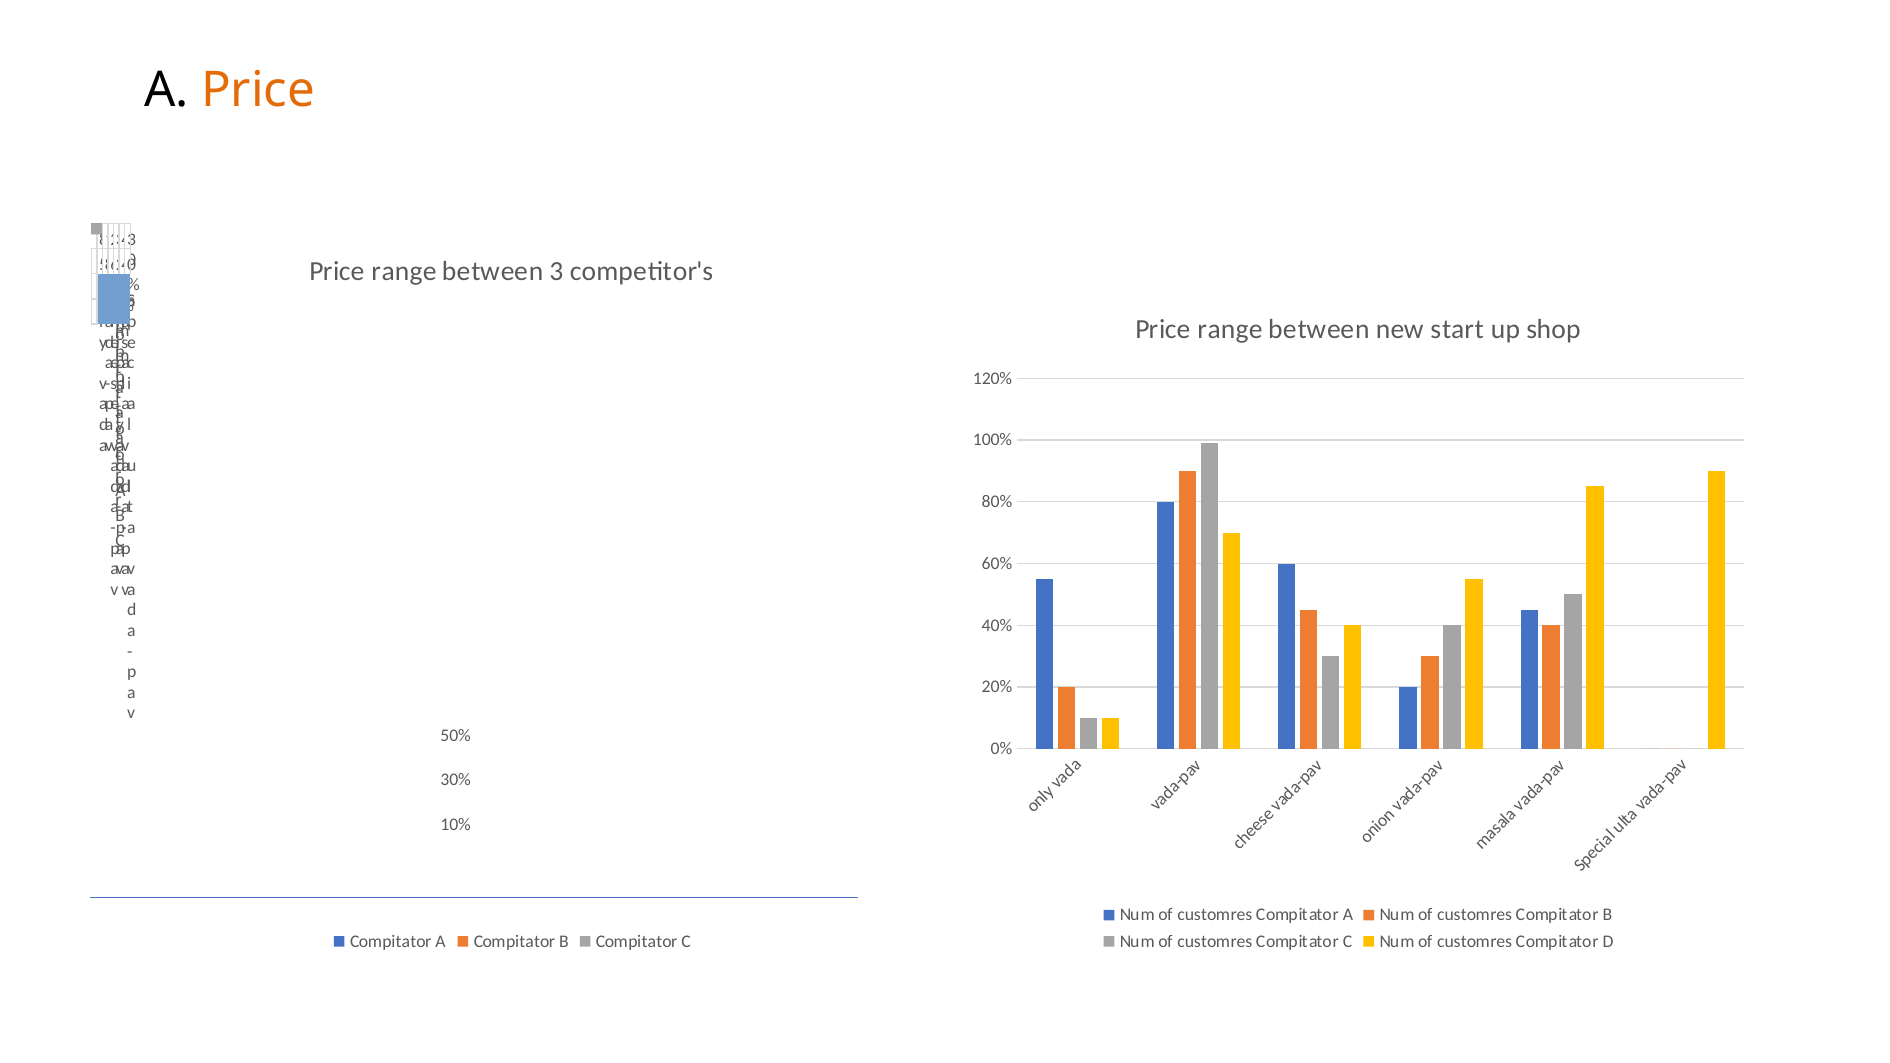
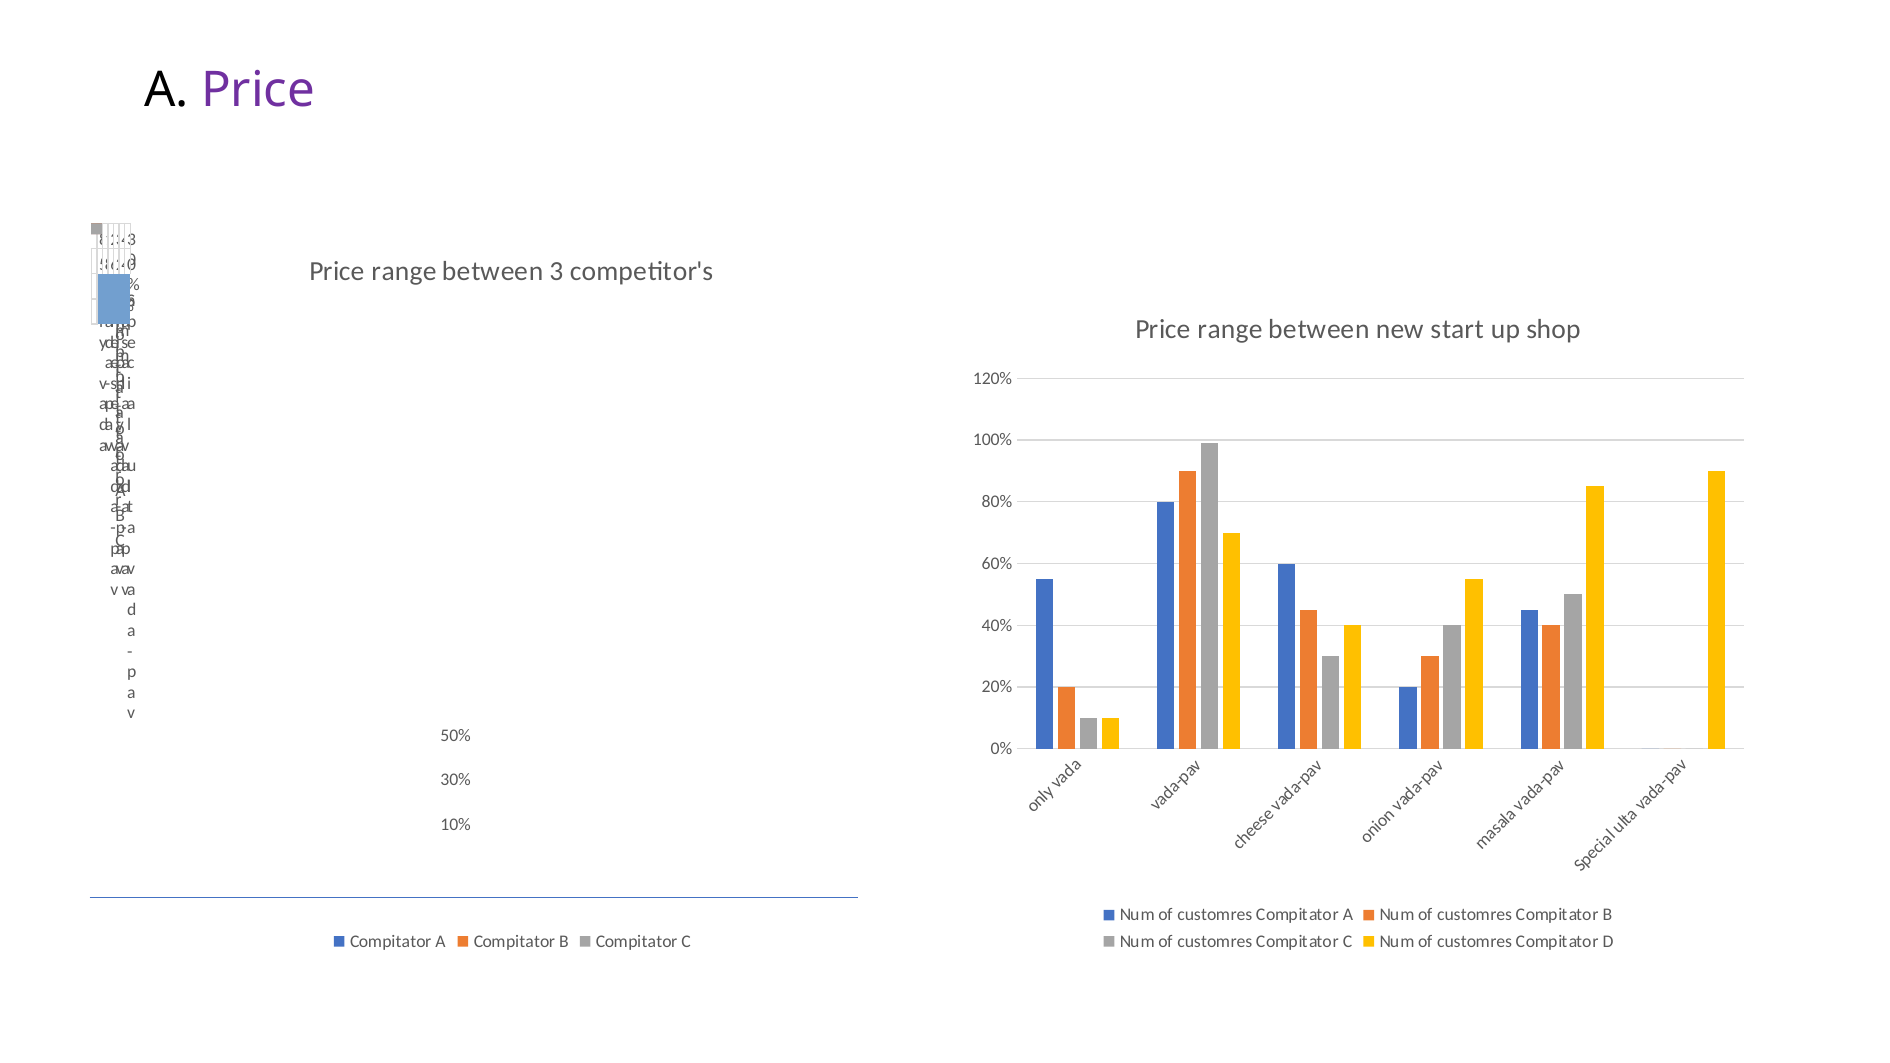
Price colour: orange -> purple (258, 90)
